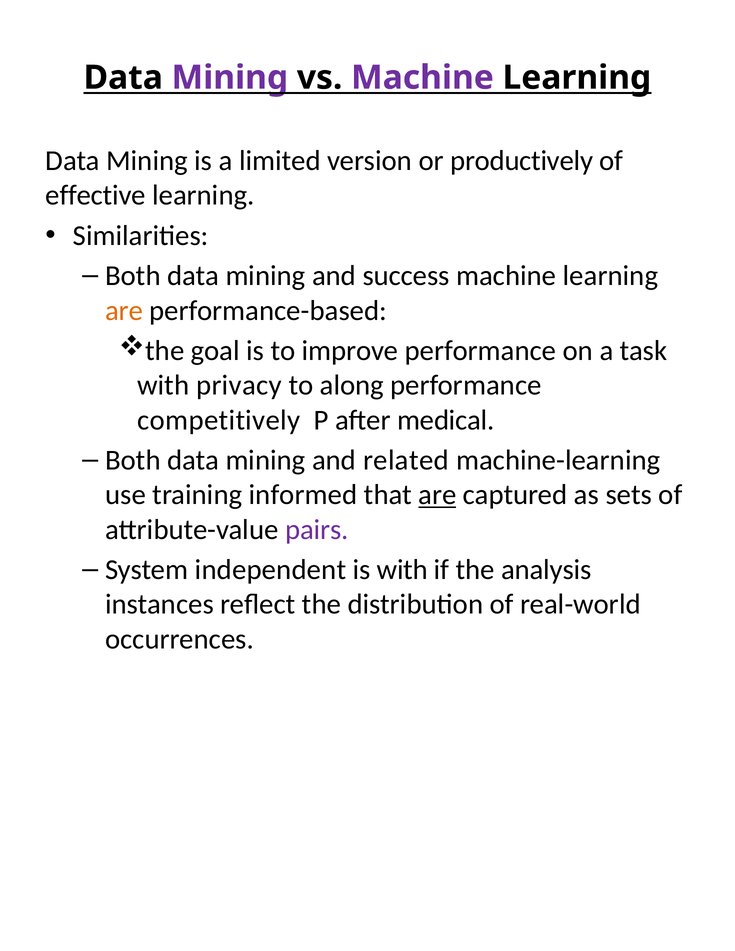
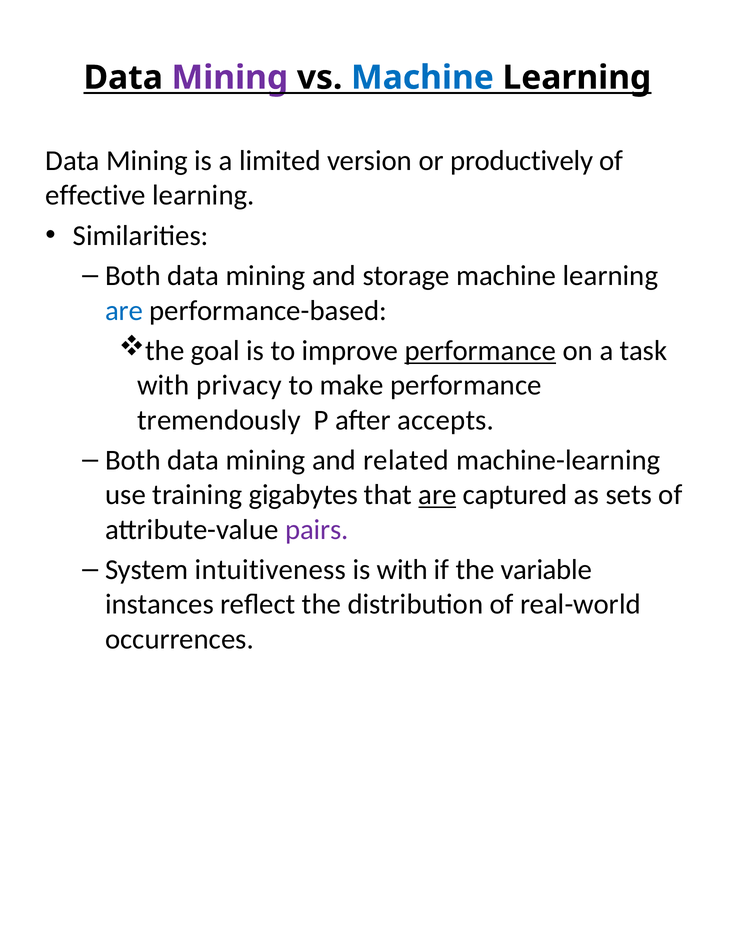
Machine colour: purple -> blue (422, 78)
success: success -> storage (406, 276)
are colour: orange -> blue (124, 311)
performance underline: none -> present (480, 351)
along: along -> make (352, 386)
competitively: competitively -> tremendously (219, 420)
medical: medical -> accepts (446, 420)
informed: informed -> gigabytes (303, 495)
independent: independent -> intuitiveness (270, 570)
analysis: analysis -> variable (546, 570)
